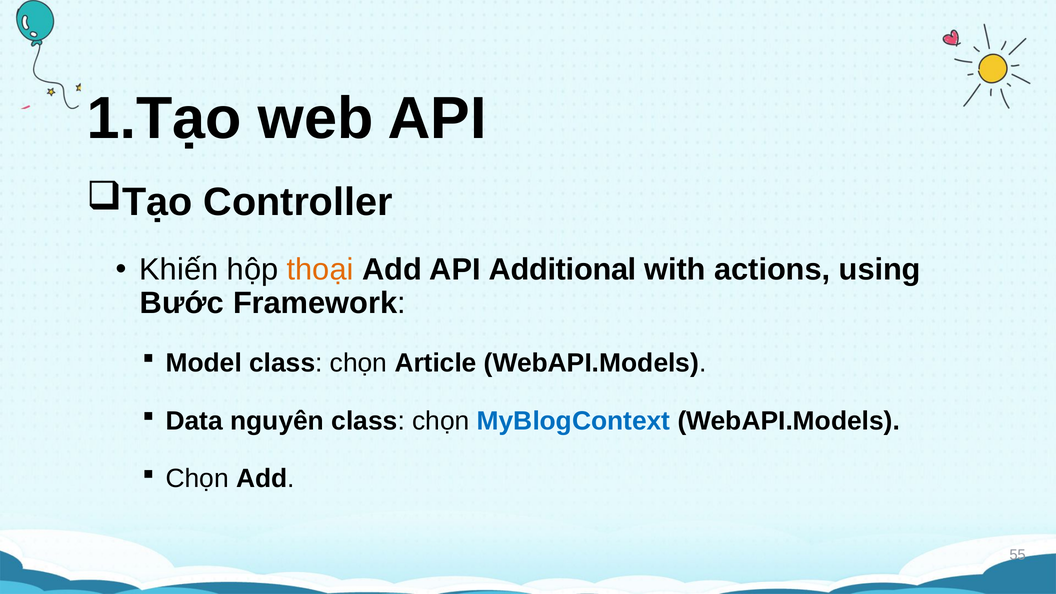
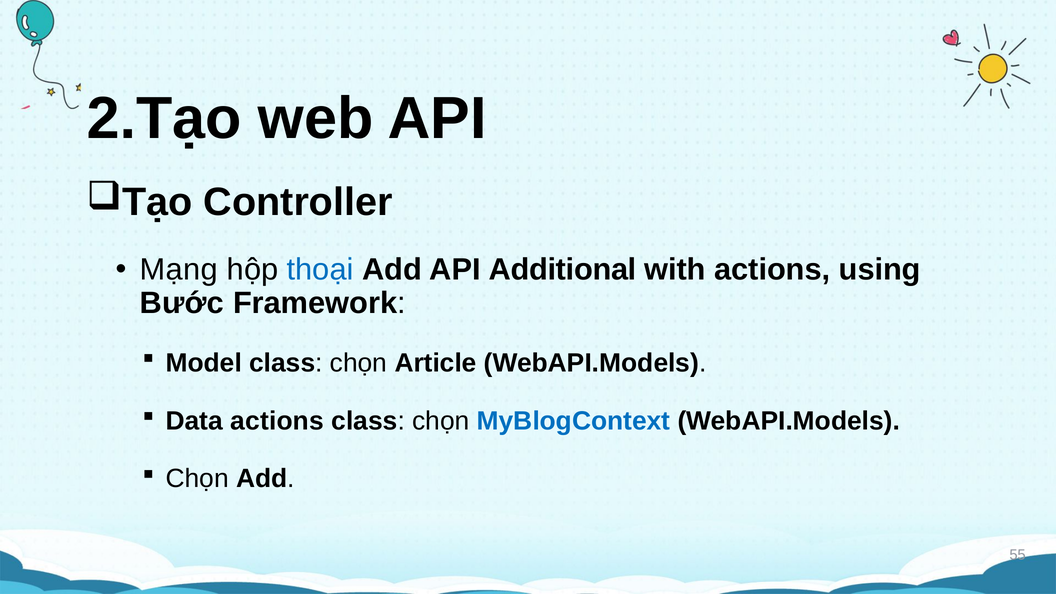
1.Tạo: 1.Tạo -> 2.Tạo (164, 118)
Khiến: Khiến -> Mạng (179, 270)
thoại colour: orange -> blue (320, 270)
Data nguyên: nguyên -> actions (277, 421)
